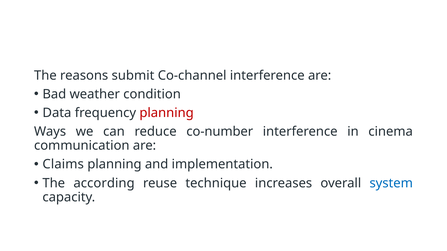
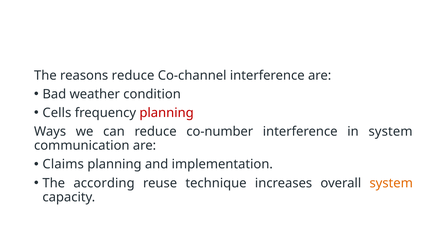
reasons submit: submit -> reduce (133, 76)
Data: Data -> Cells (57, 113)
in cinema: cinema -> system (391, 132)
system colour: blue -> orange (391, 183)
